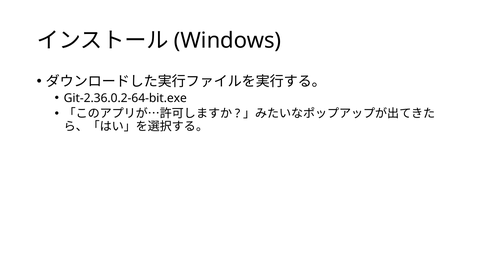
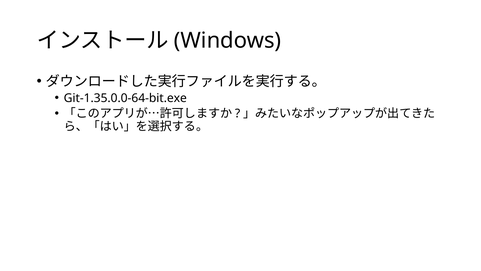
Git-2.36.0.2-64-bit.exe: Git-2.36.0.2-64-bit.exe -> Git-1.35.0.0-64-bit.exe (125, 98)
